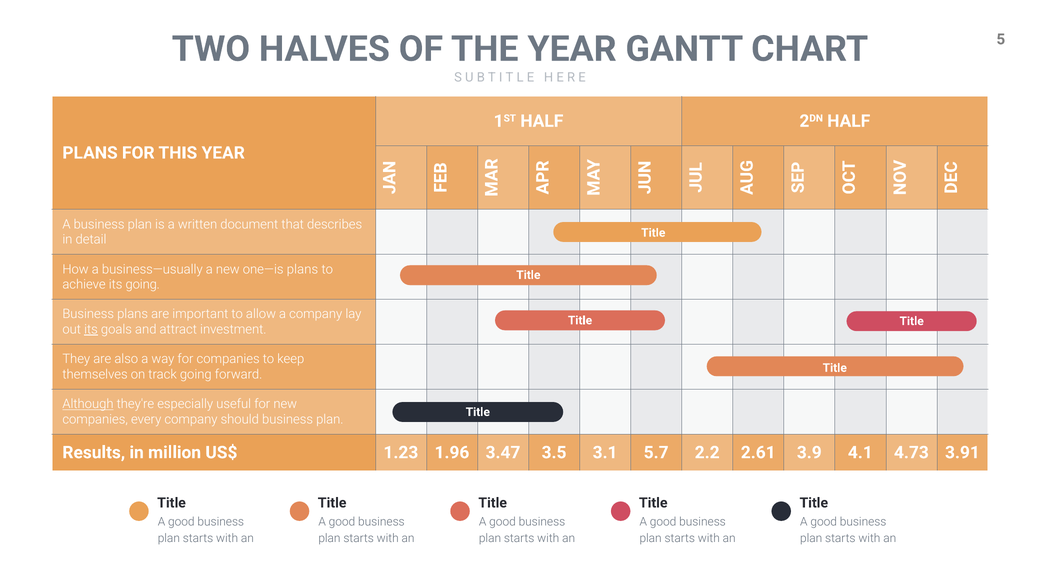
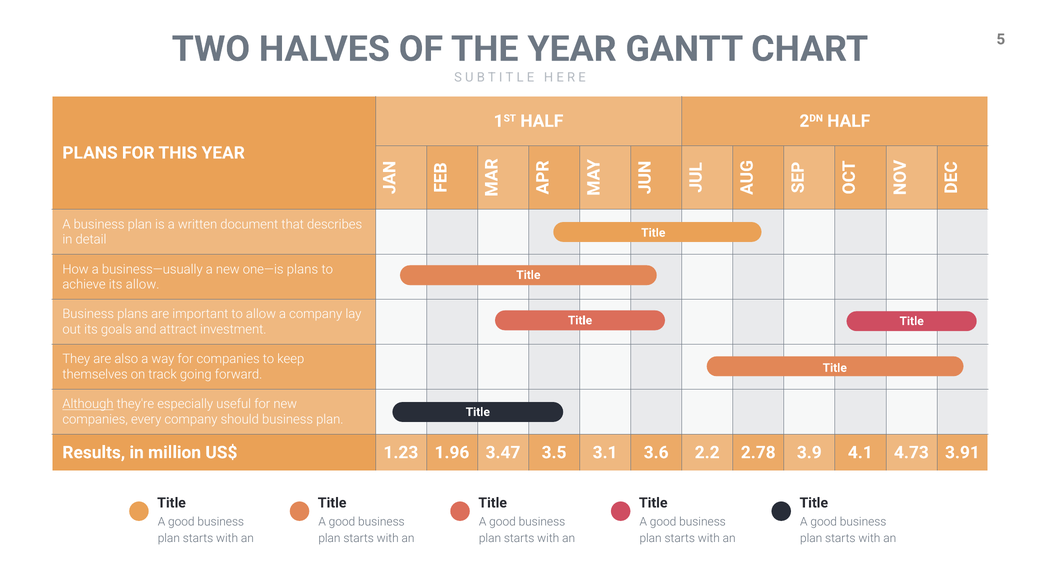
its going: going -> allow (143, 285)
its underline: present -> none (91, 330)
5.7: 5.7 -> 3.6 (656, 453)
2.61: 2.61 -> 2.78 (758, 453)
